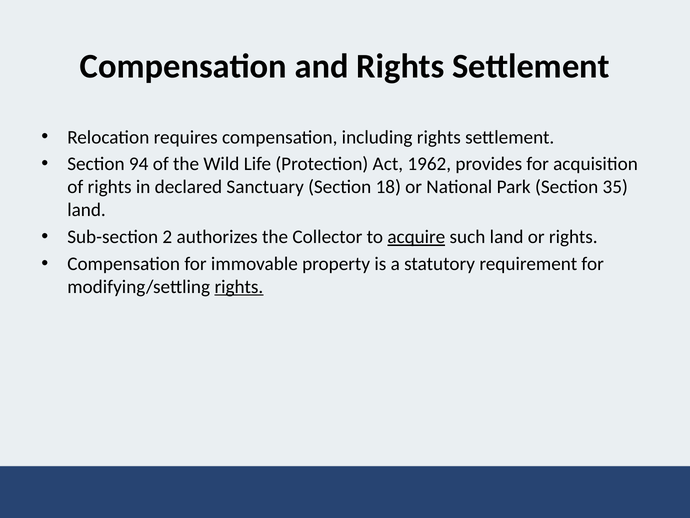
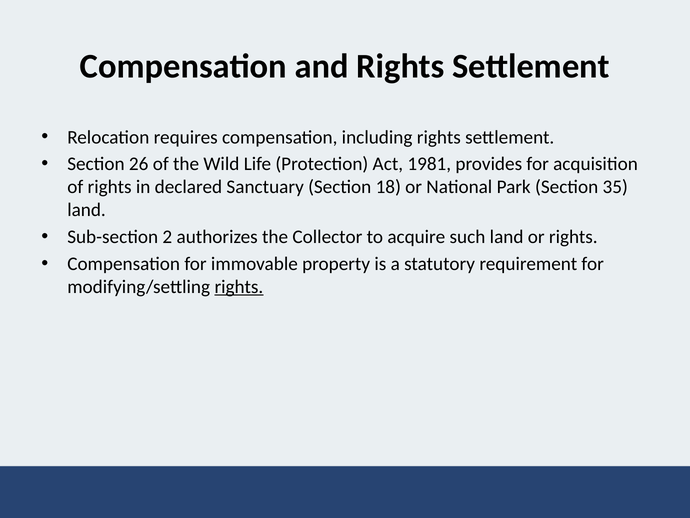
94: 94 -> 26 (139, 164)
1962: 1962 -> 1981 (429, 164)
acquire underline: present -> none (416, 237)
